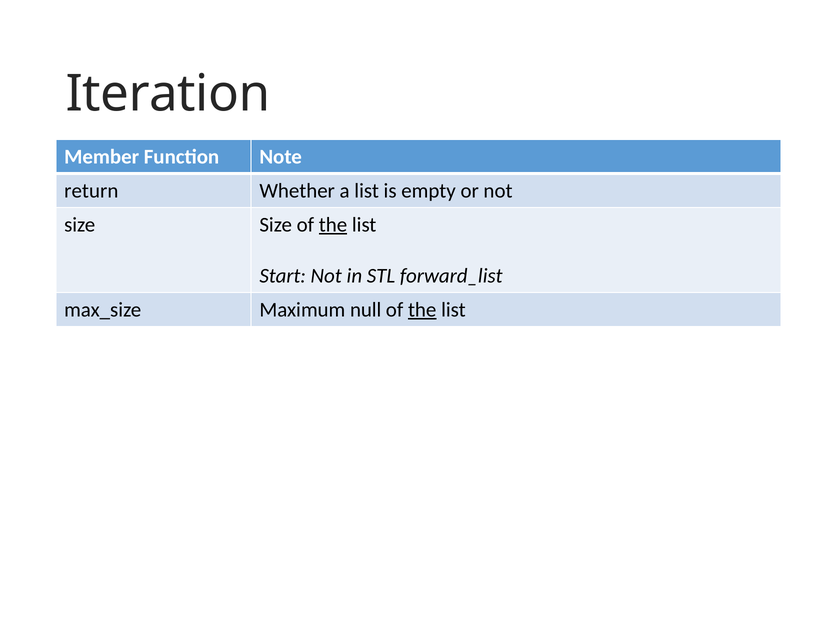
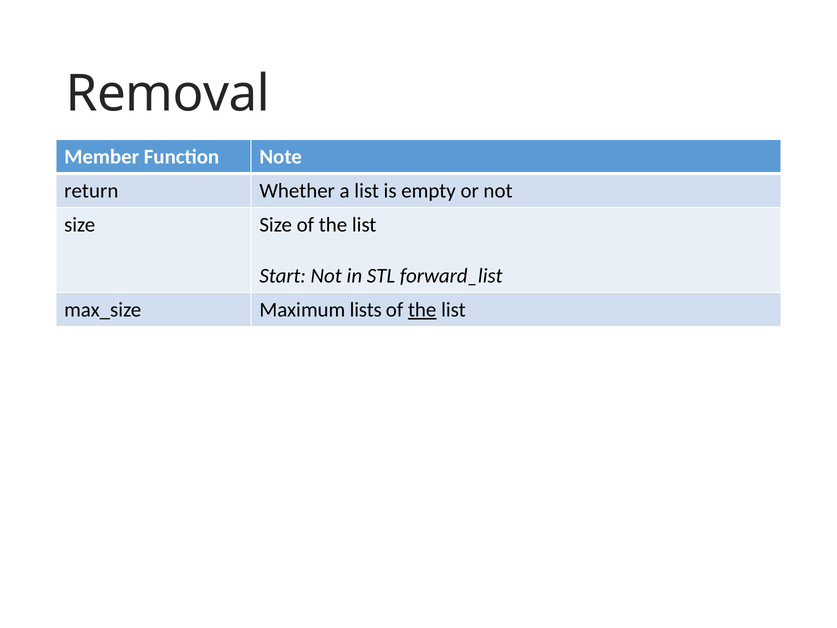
Iteration: Iteration -> Removal (168, 94)
the underline: present -> none (333, 225)
null: null -> lists (366, 310)
